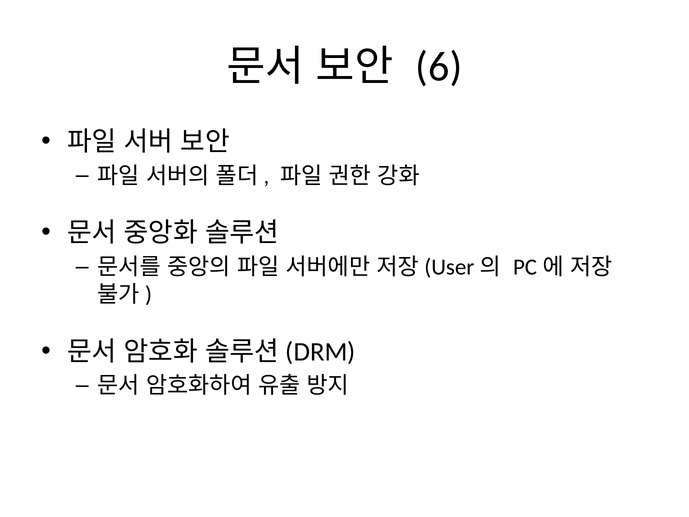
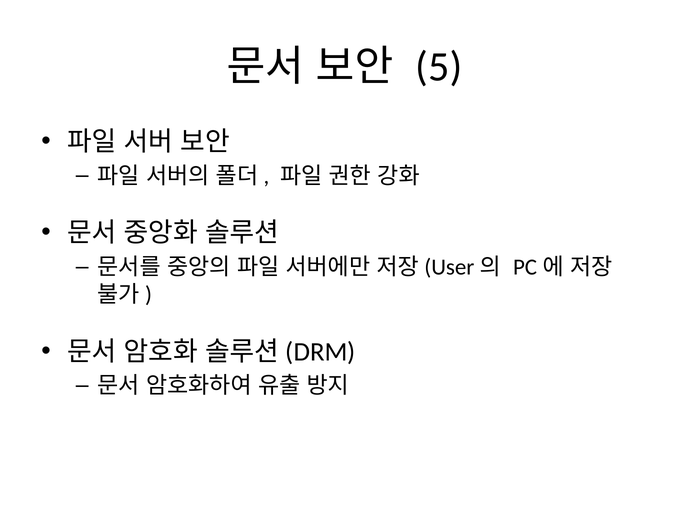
6: 6 -> 5 (439, 67)
